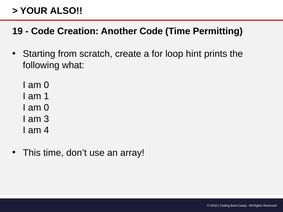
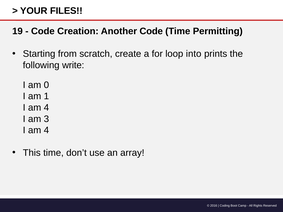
ALSO: ALSO -> FILES (66, 11)
hint: hint -> into (194, 54)
what: what -> write (73, 65)
0: 0 -> 4 (46, 108)
